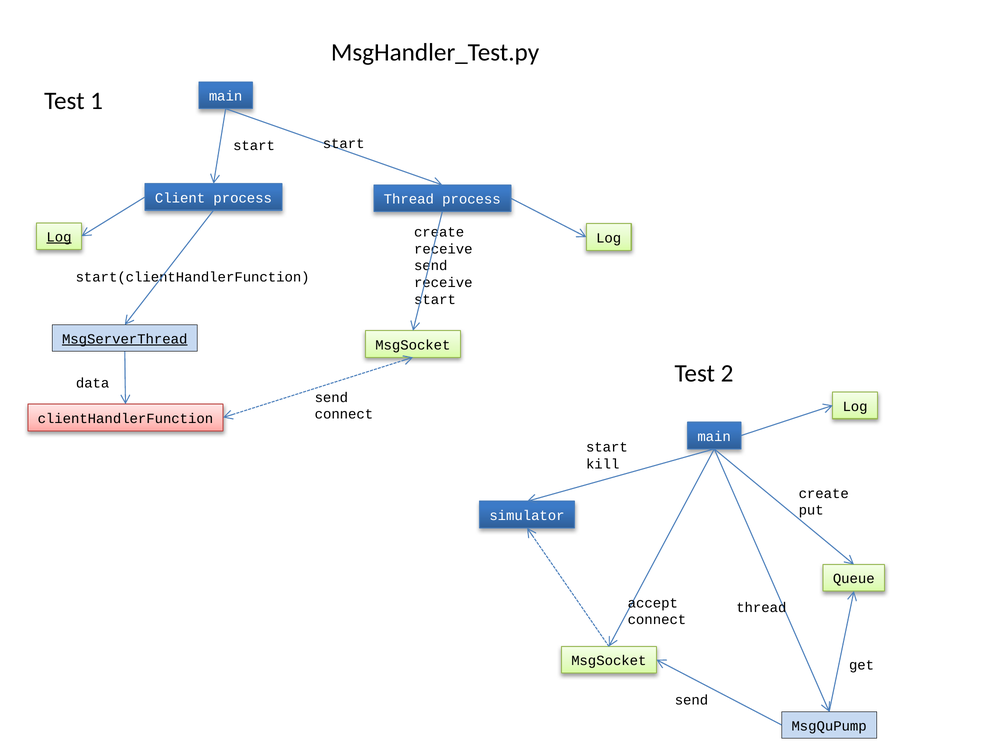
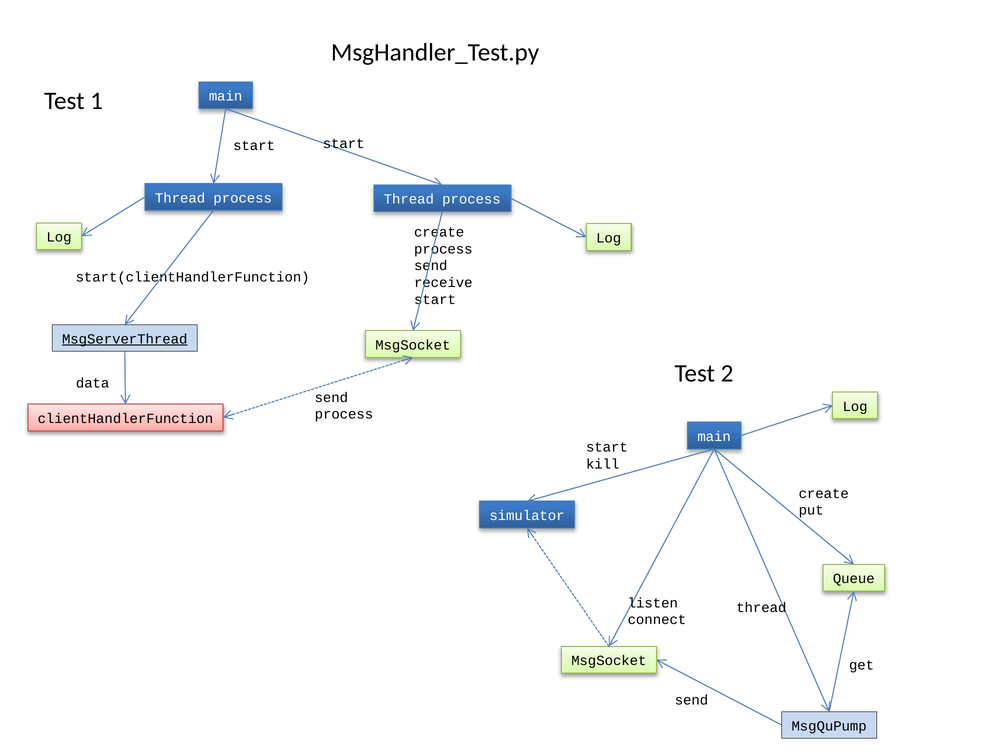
Client: Client -> Thread (180, 198)
Log underline: present -> none (59, 237)
receive: receive -> process (443, 249)
connect: connect -> process (344, 414)
accept: accept -> listen (653, 603)
